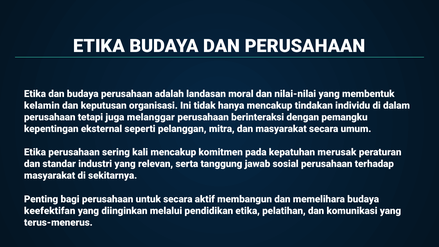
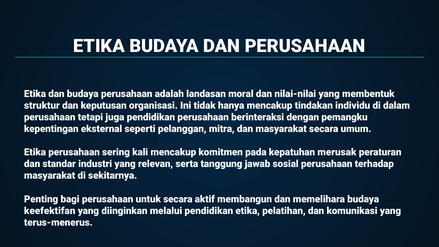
kelamin: kelamin -> struktur (42, 106)
juga melanggar: melanggar -> pendidikan (151, 117)
